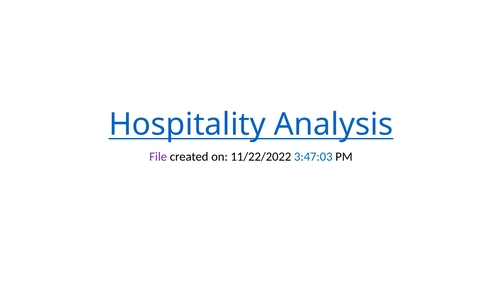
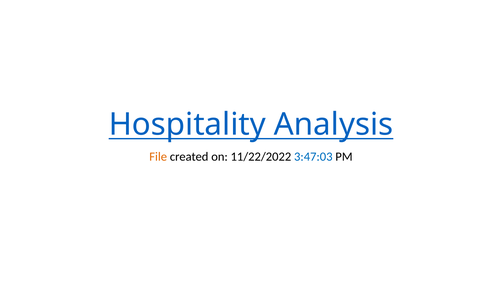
File colour: purple -> orange (158, 157)
